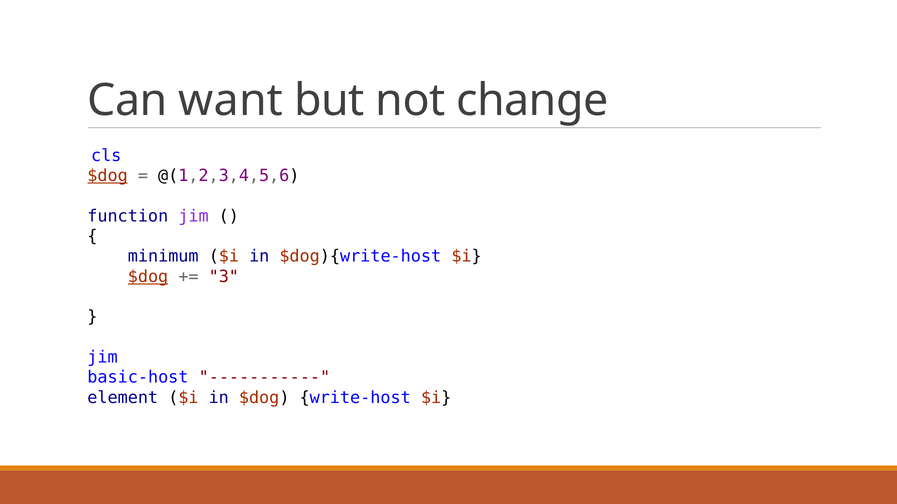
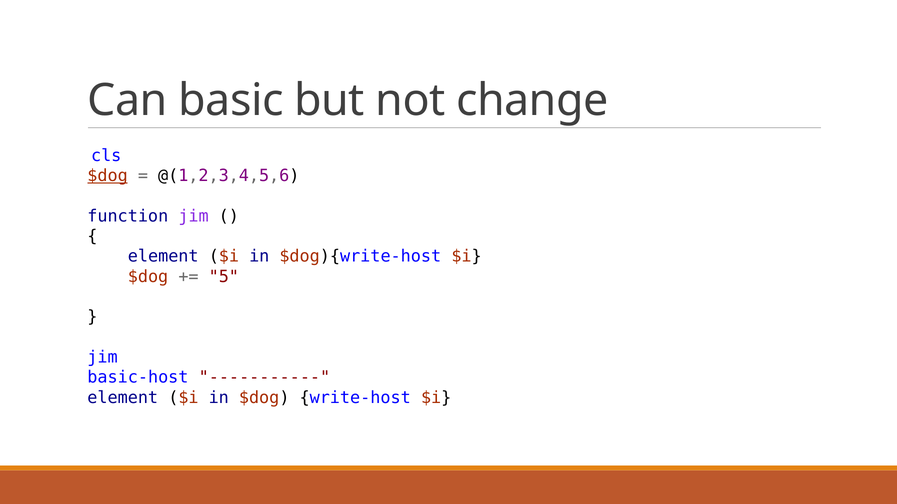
want: want -> basic (231, 100)
minimum: minimum -> element (163, 257)
$dog underline: present -> none (148, 277)
3: 3 -> 5 (224, 277)
